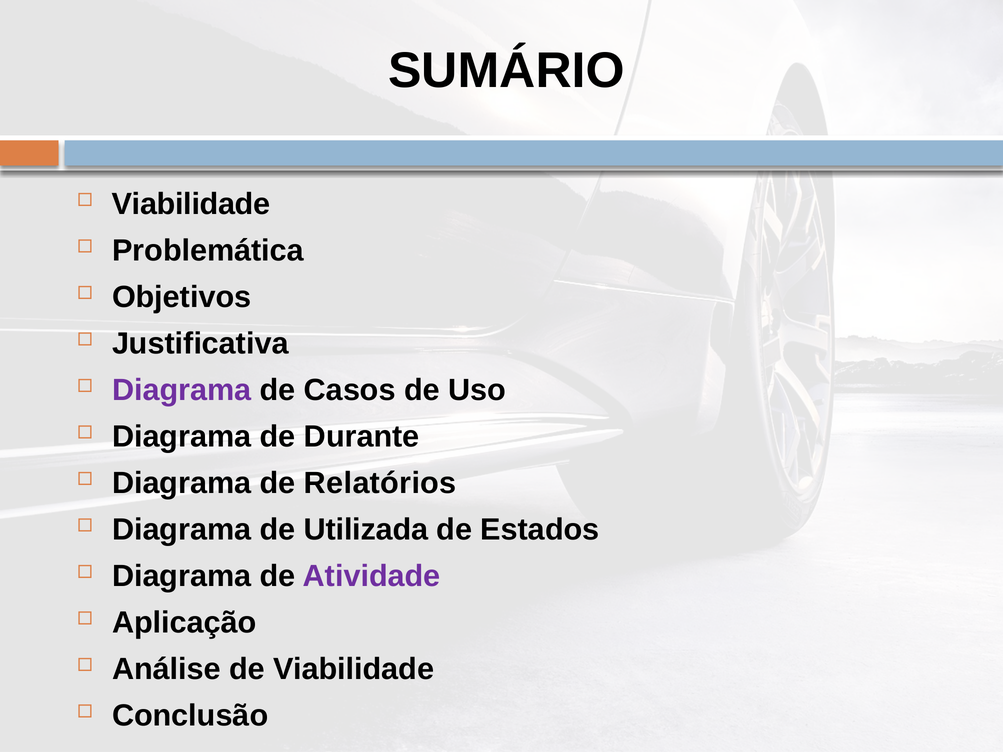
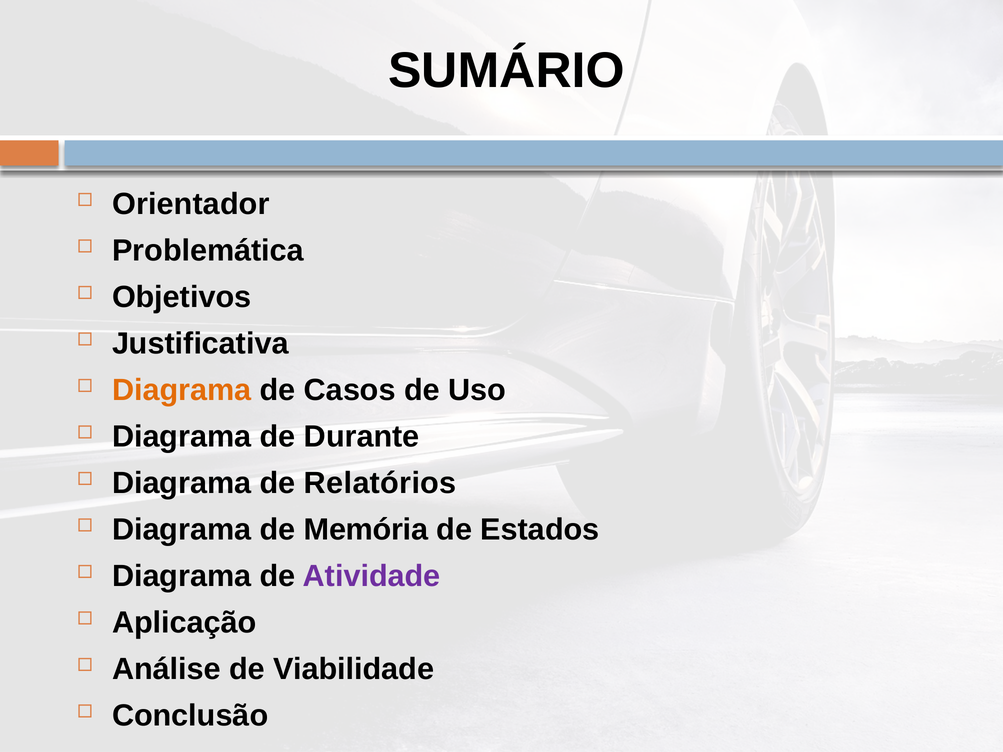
Viabilidade: Viabilidade -> Orientador (191, 204)
Diagrama colour: purple -> orange (182, 390)
Utilizada: Utilizada -> Memória (366, 530)
